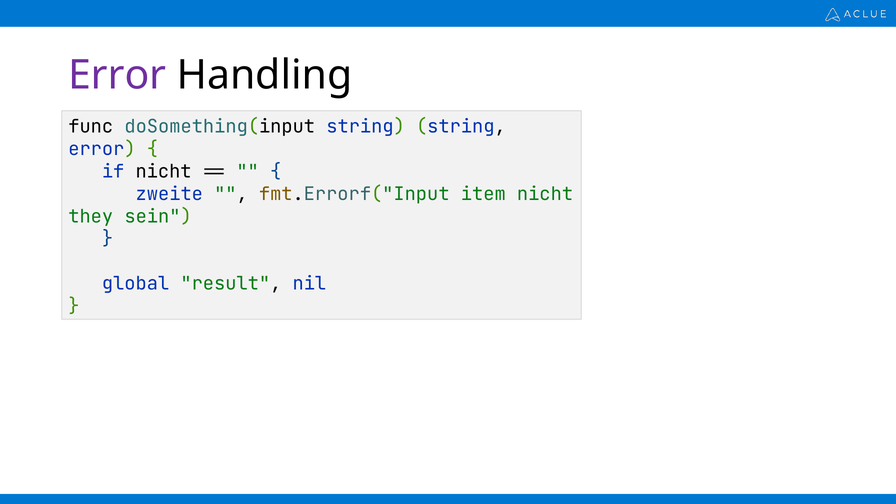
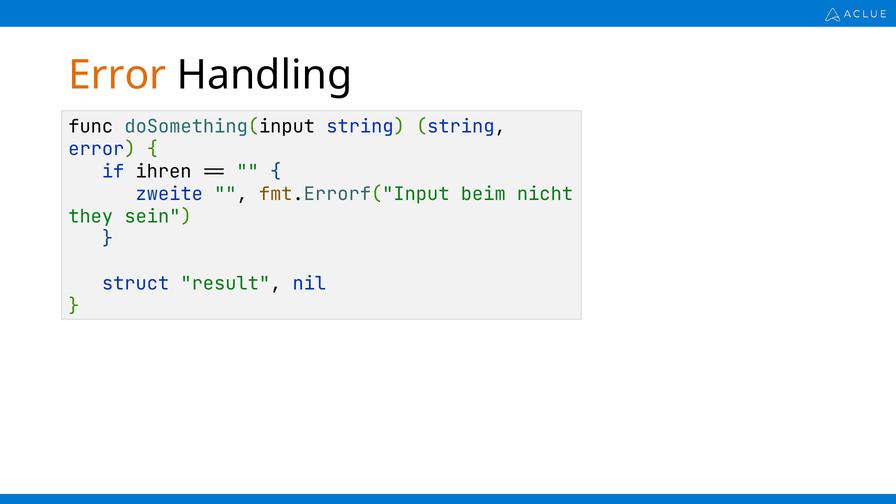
Error colour: purple -> orange (117, 75)
if nicht: nicht -> ihren (164, 172)
item: item -> beim (483, 194)
global: global -> struct (136, 284)
